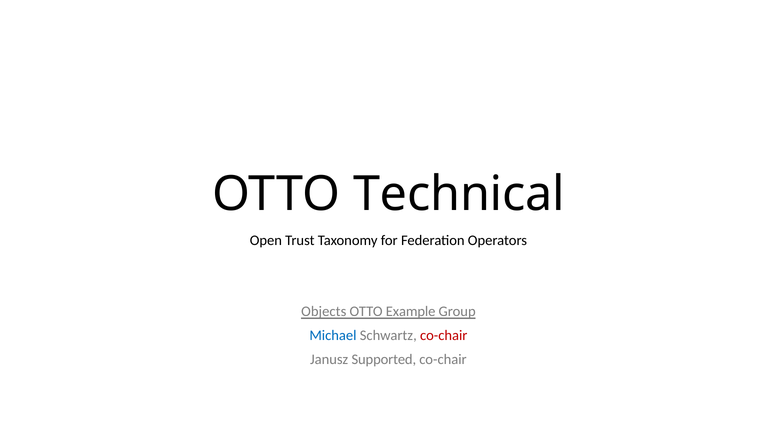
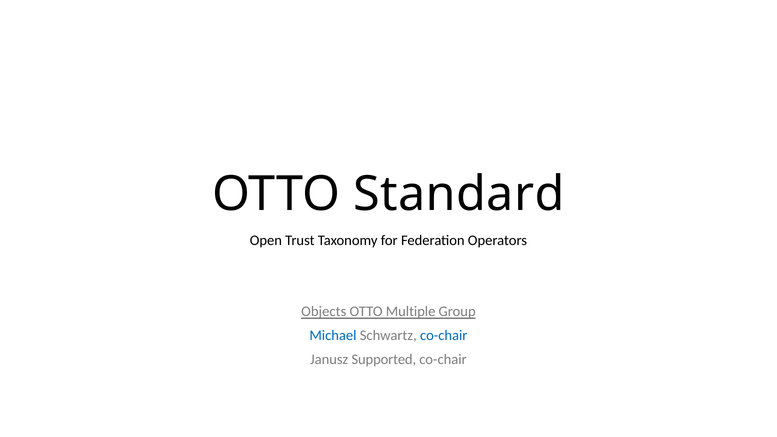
Technical: Technical -> Standard (459, 194)
Example: Example -> Multiple (411, 312)
co-chair colour: red -> blue (444, 336)
